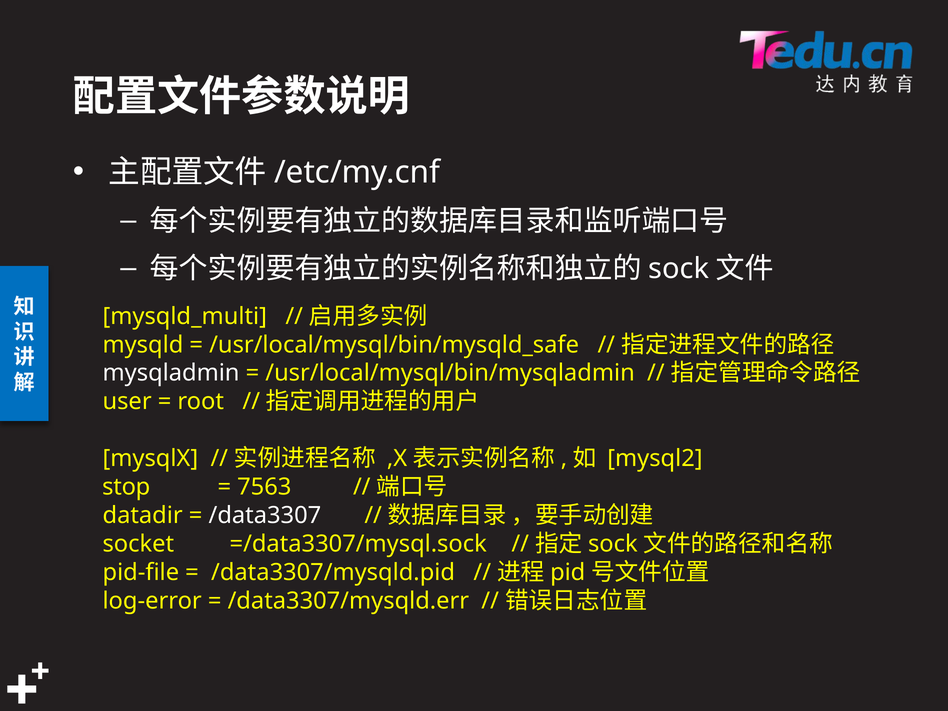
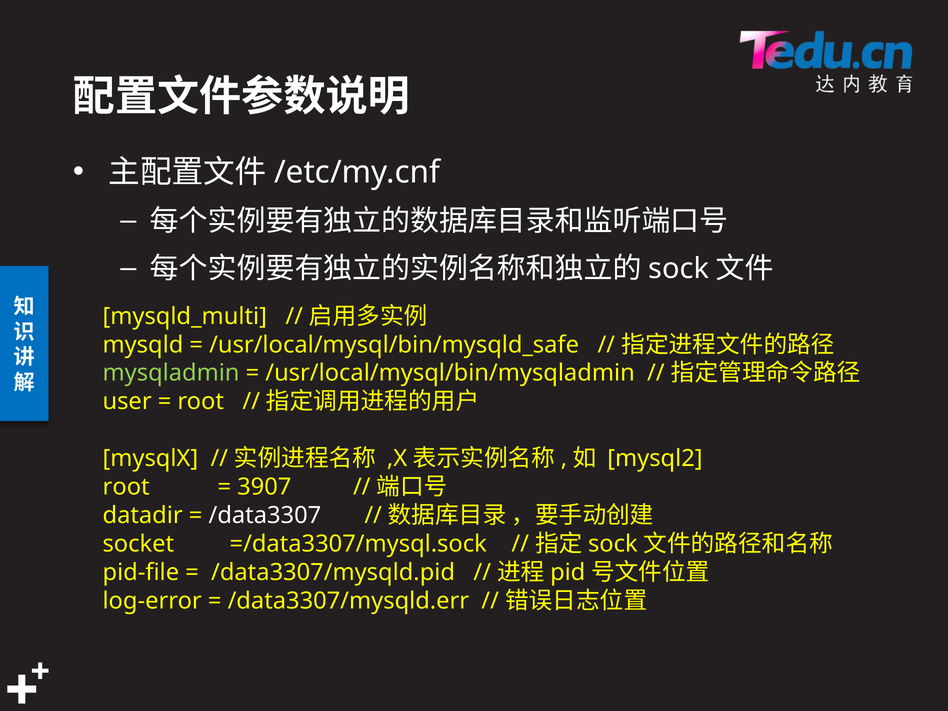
mysqladmin colour: white -> light green (171, 373)
stop: stop -> root (126, 487)
7563: 7563 -> 3907 (264, 487)
